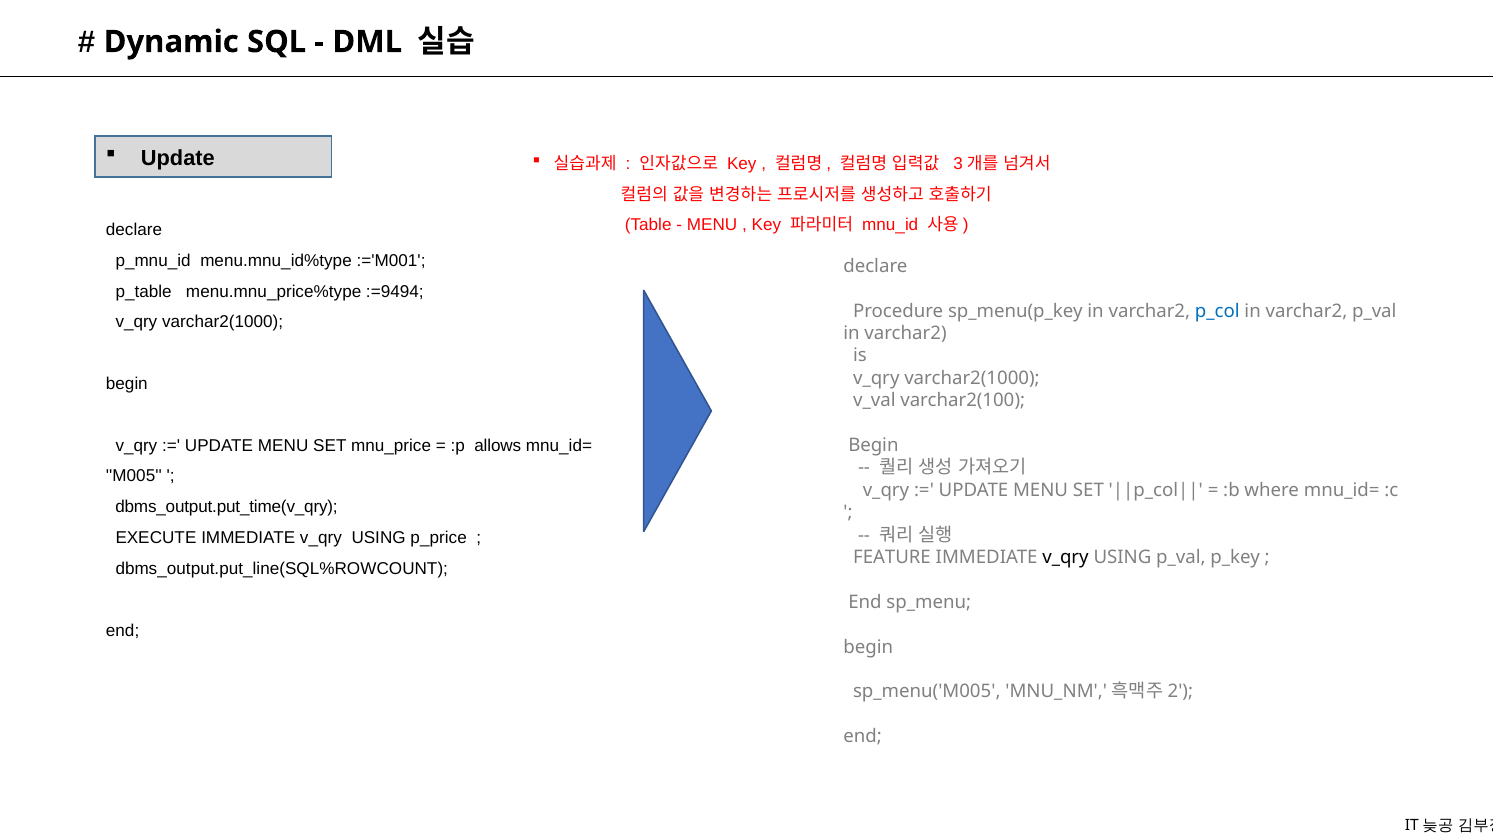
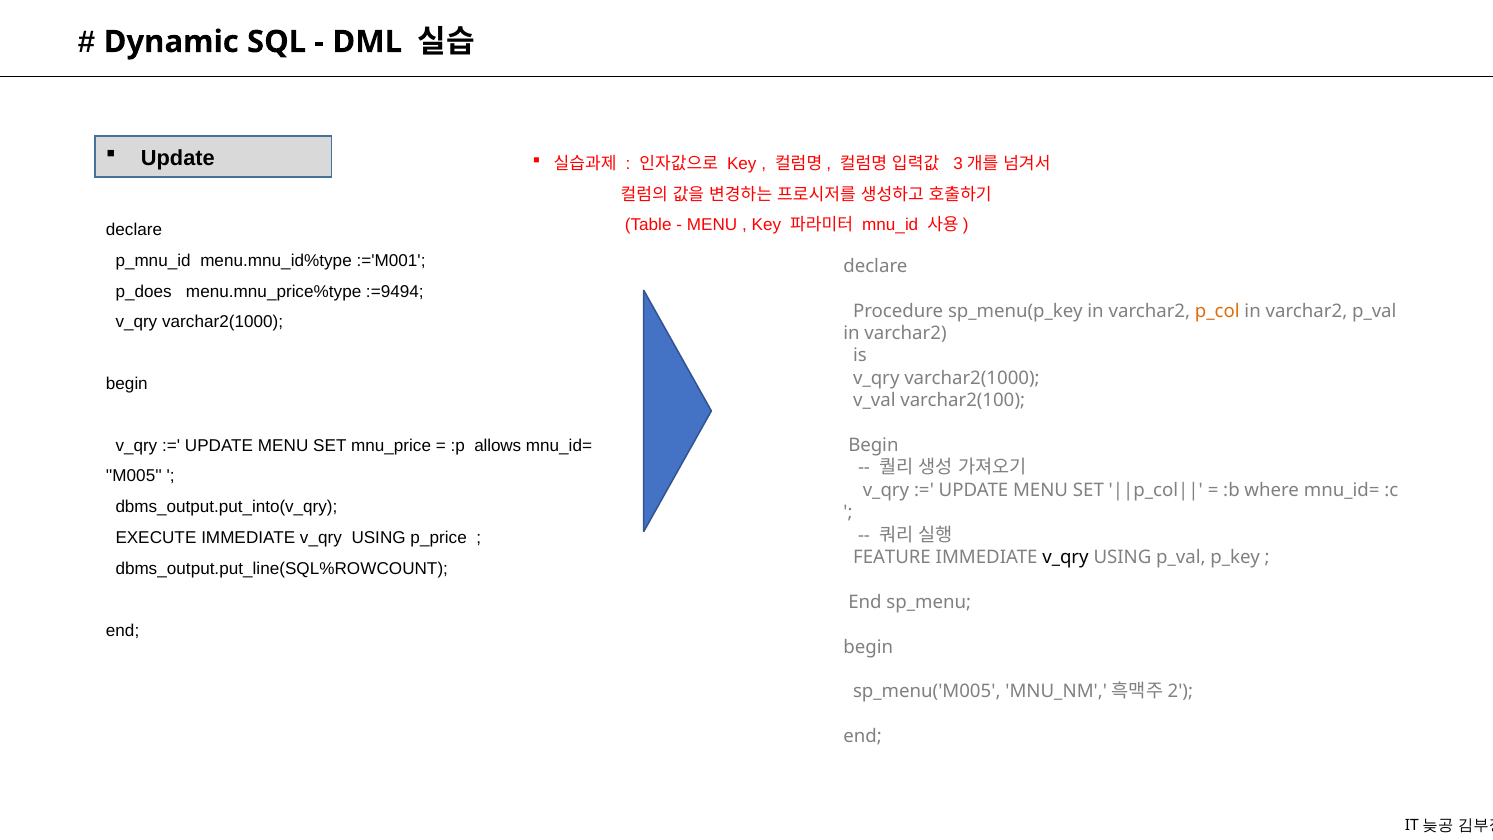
p_table: p_table -> p_does (144, 291)
p_col colour: blue -> orange (1217, 311)
dbms_output.put_time(v_qry: dbms_output.put_time(v_qry -> dbms_output.put_into(v_qry (226, 507)
